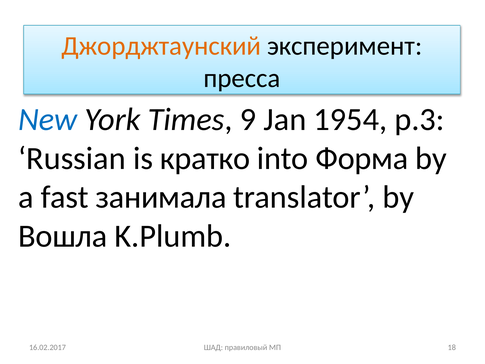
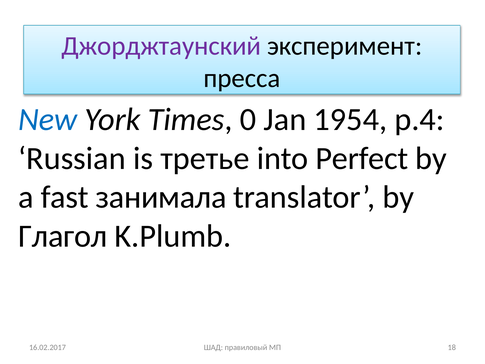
Джорджтаунский colour: orange -> purple (161, 46)
9: 9 -> 0 (248, 120)
p.3: p.3 -> p.4 (419, 120)
кратко: кратко -> третье (205, 158)
Форма: Форма -> Perfect (362, 158)
Вошла: Вошла -> Глагол (63, 236)
